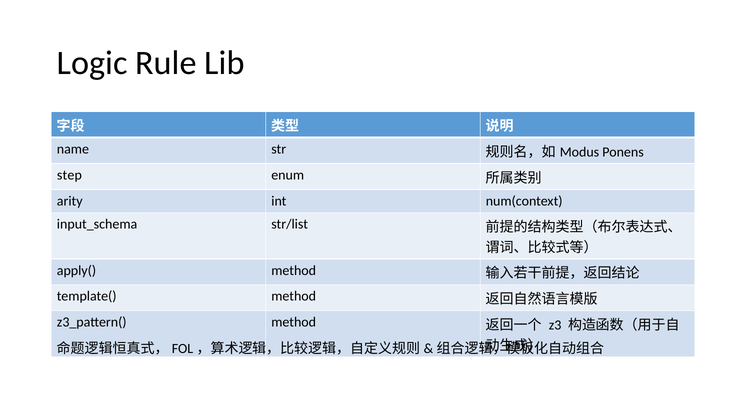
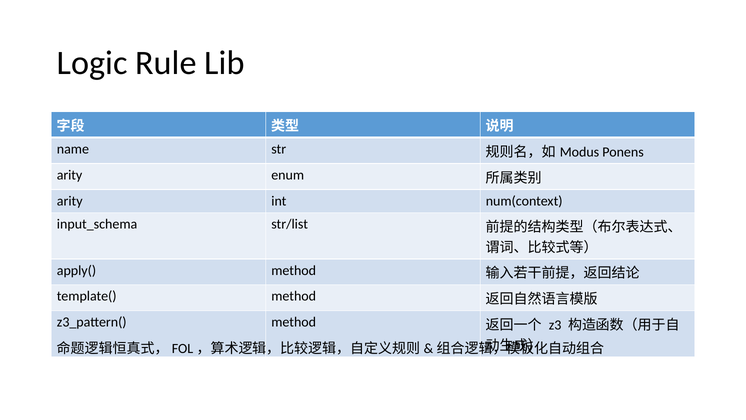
step: step -> arity (70, 175)
